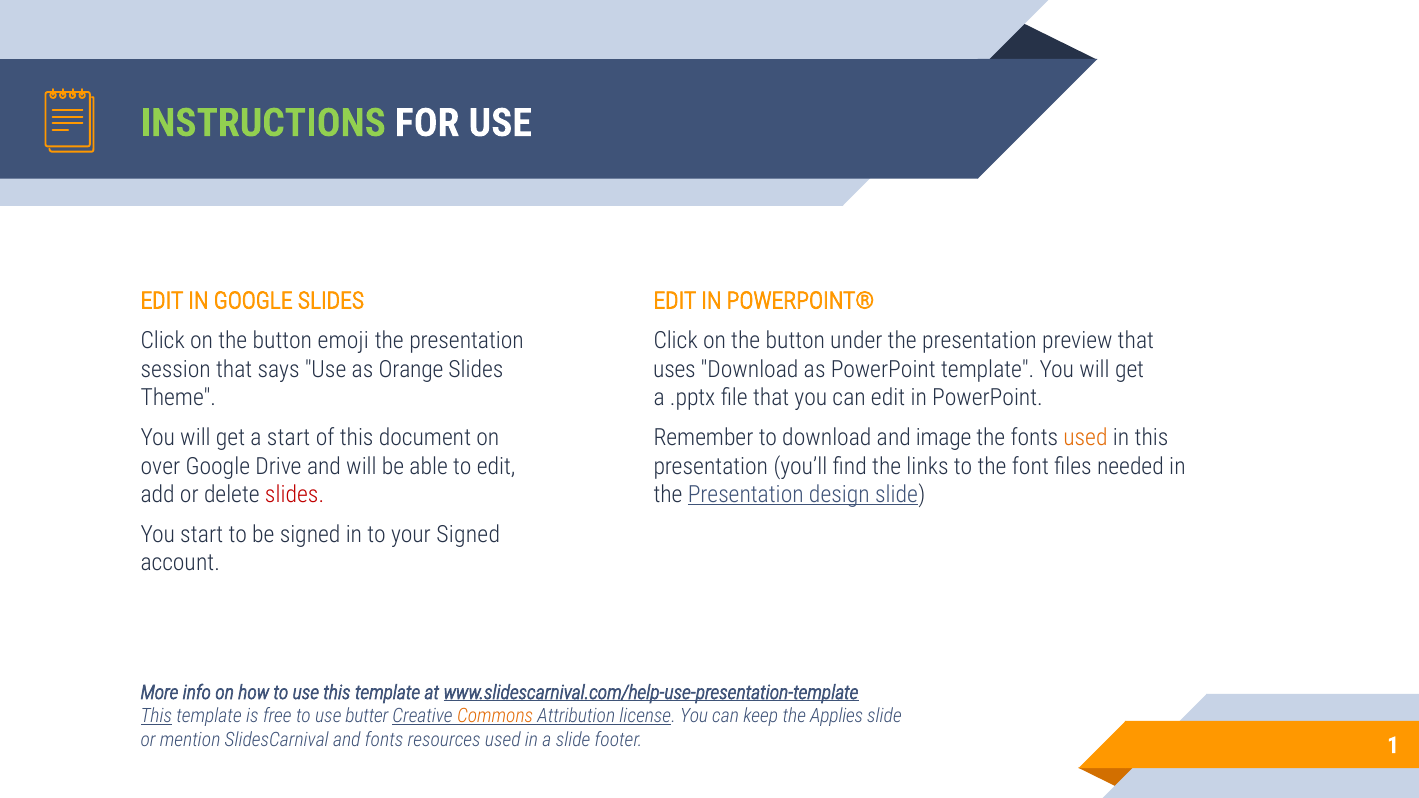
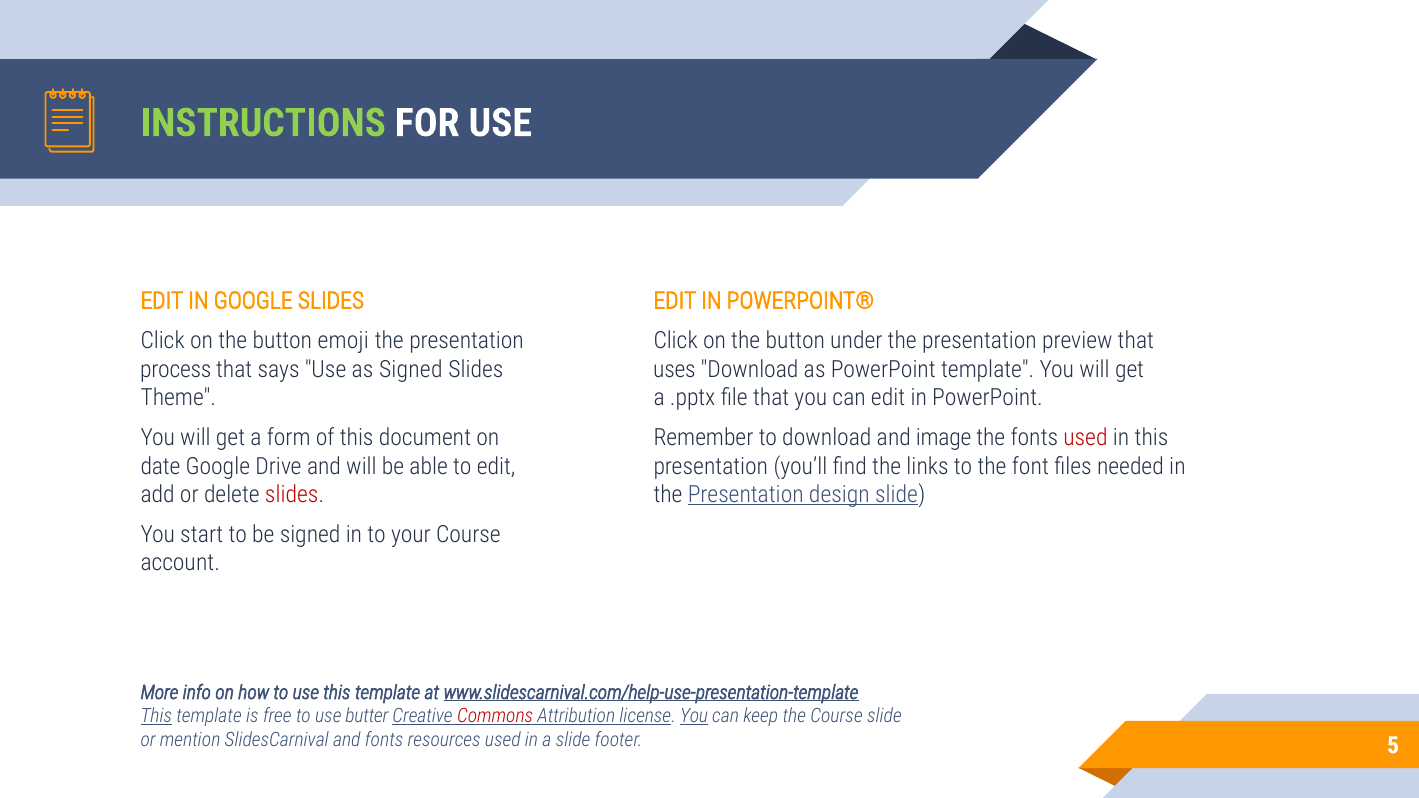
session: session -> process (176, 369)
as Orange: Orange -> Signed (411, 369)
a start: start -> form (289, 438)
used colour: orange -> red (1085, 438)
over: over -> date (161, 466)
your Signed: Signed -> Course (468, 535)
Commons colour: orange -> red (495, 716)
You underline: none -> present (694, 716)
the Applies: Applies -> Course (837, 716)
1: 1 -> 5 (1393, 746)
